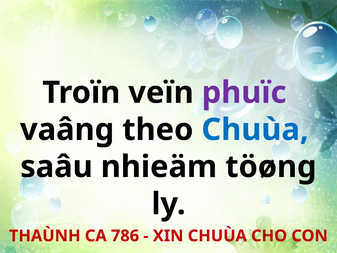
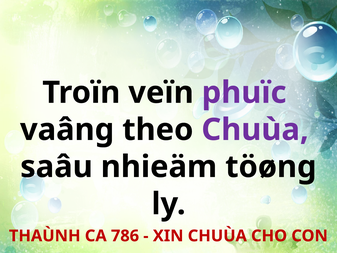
Chuùa colour: blue -> purple (255, 130)
